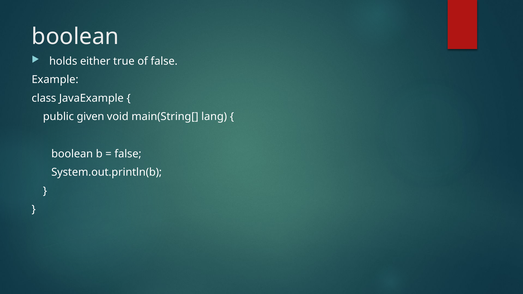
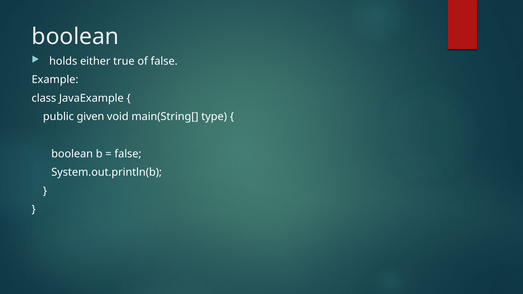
lang: lang -> type (214, 117)
